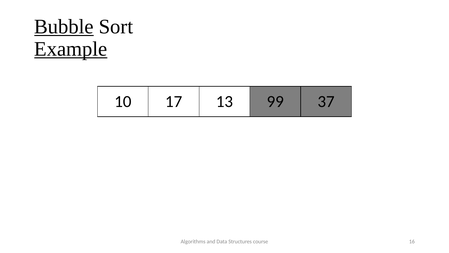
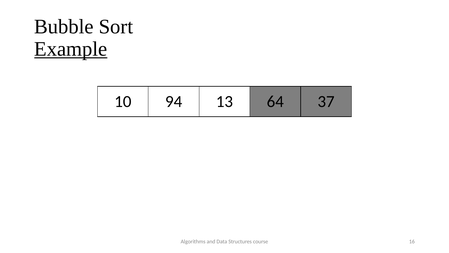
Bubble underline: present -> none (64, 27)
17: 17 -> 94 (174, 102)
99: 99 -> 64 (275, 102)
